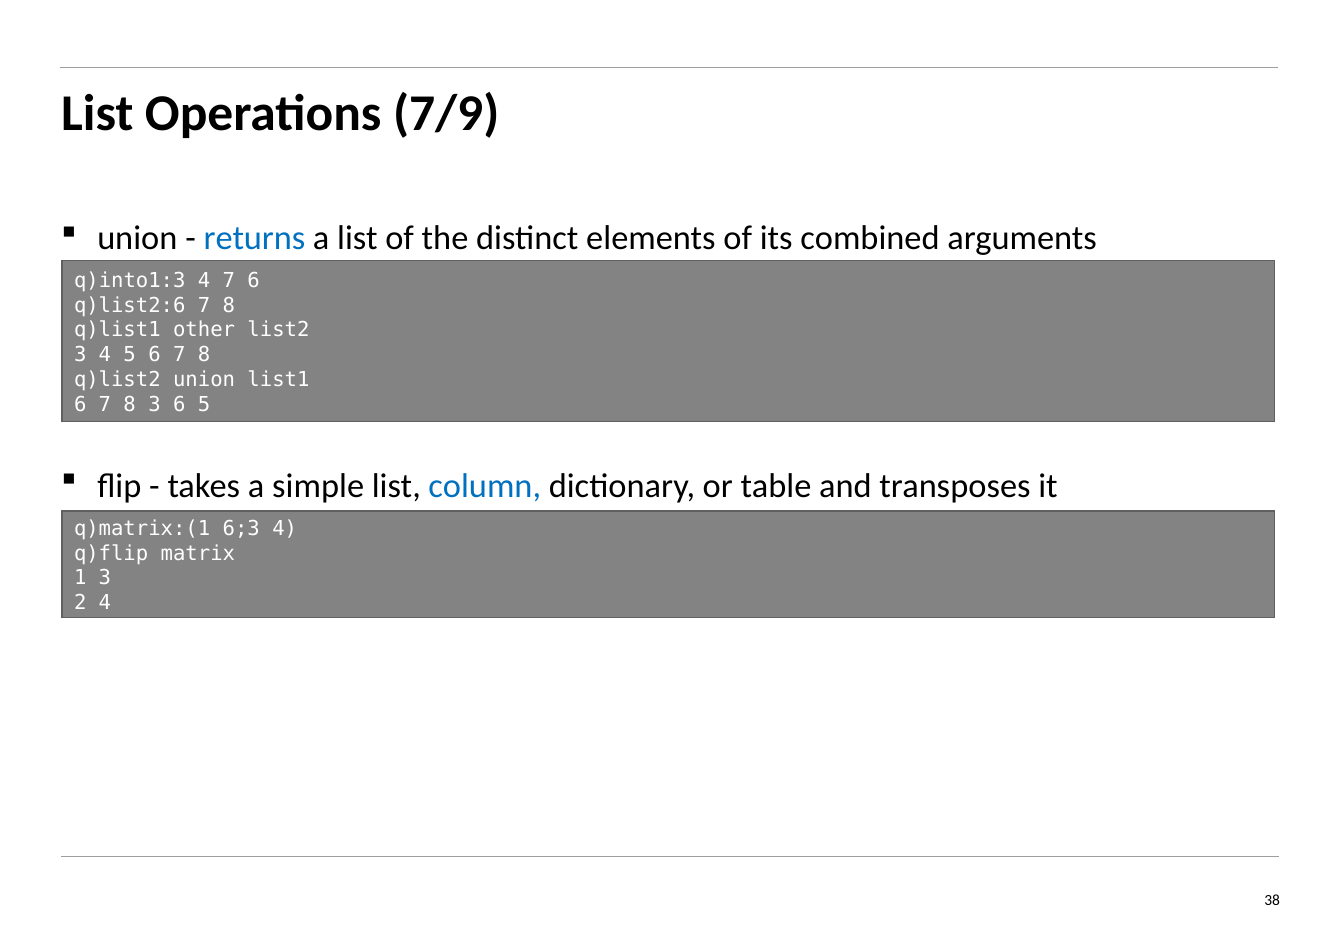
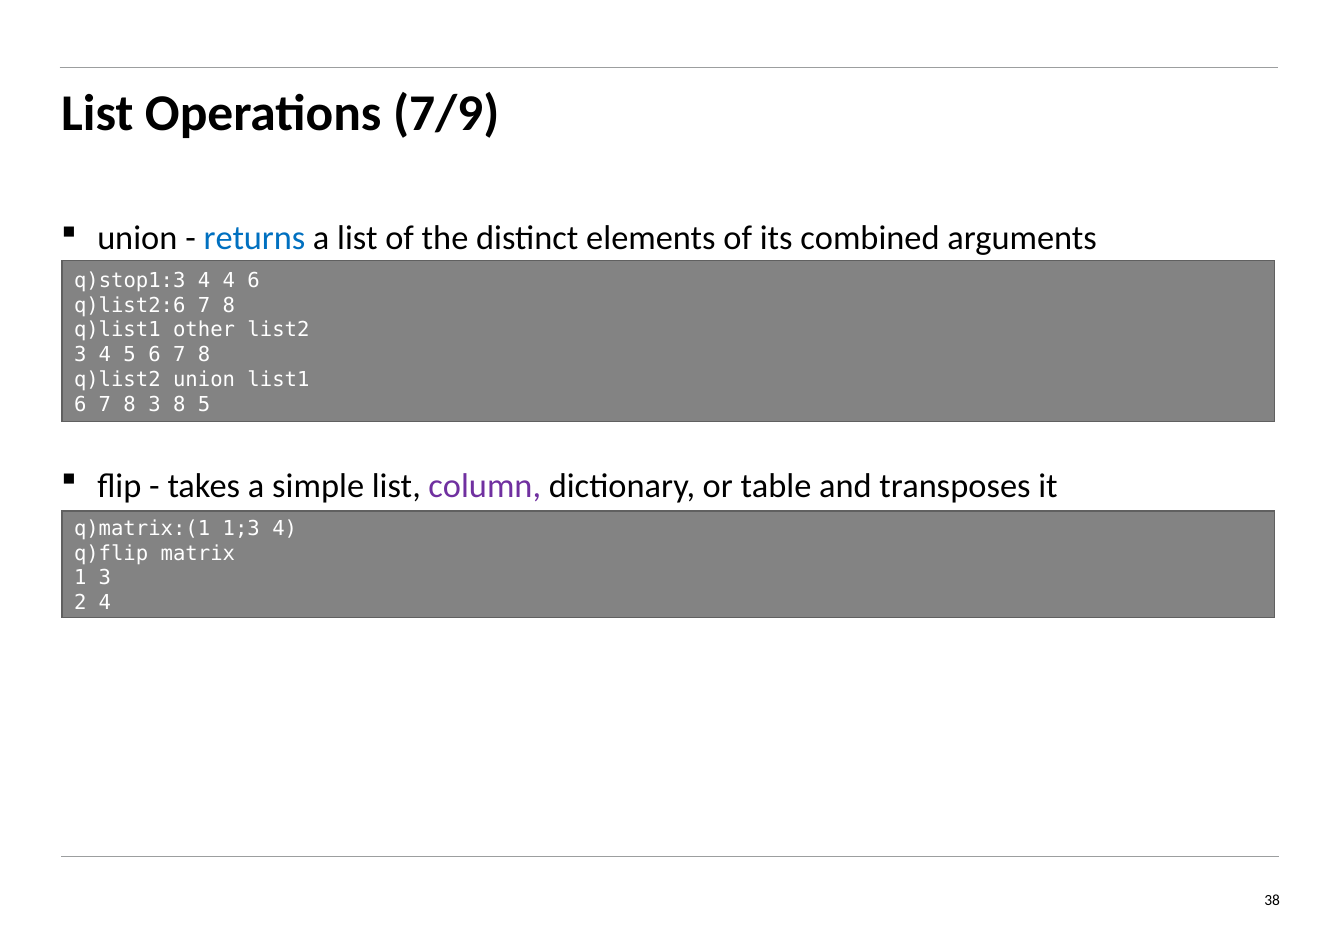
q)into1:3: q)into1:3 -> q)stop1:3 (130, 280)
4 7: 7 -> 4 (229, 280)
3 6: 6 -> 8 (179, 404)
column colour: blue -> purple (485, 486)
6;3: 6;3 -> 1;3 (241, 528)
